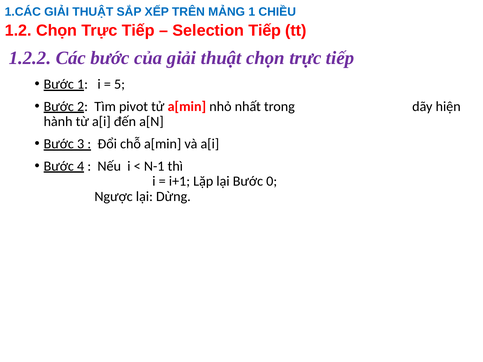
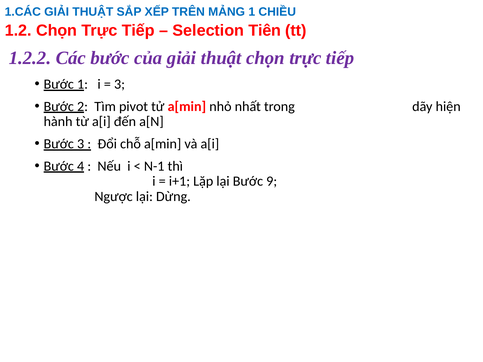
Selection Tiếp: Tiếp -> Tiên (265, 30)
5: 5 -> 3 (120, 84)
0: 0 -> 9 (272, 181)
